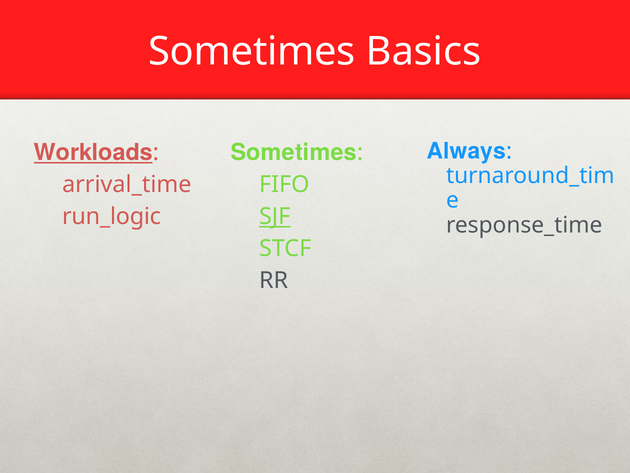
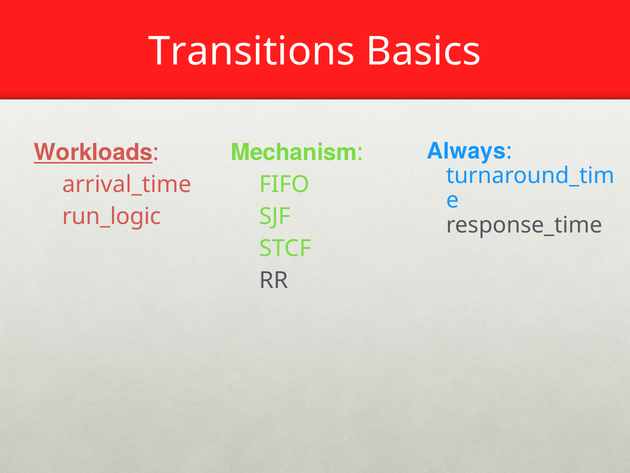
Sometimes: Sometimes -> Transitions (252, 51)
Sometimes: Sometimes -> Mechanism (294, 152)
SJF underline: present -> none (275, 216)
